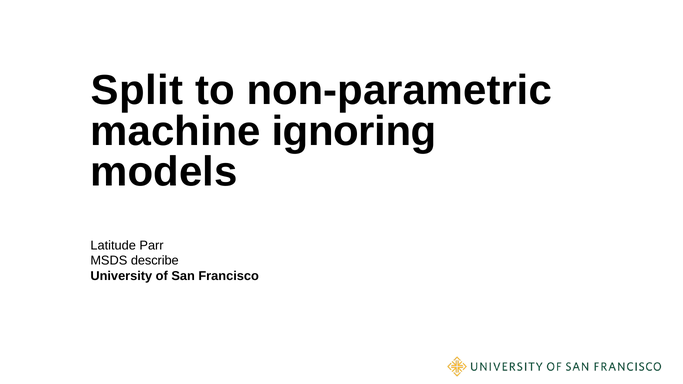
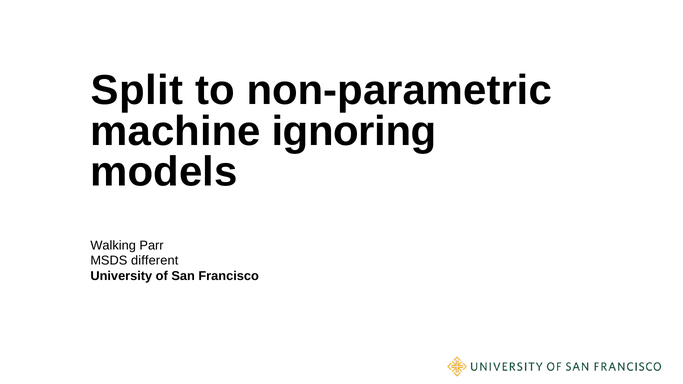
Latitude: Latitude -> Walking (113, 245)
describe: describe -> different (155, 261)
